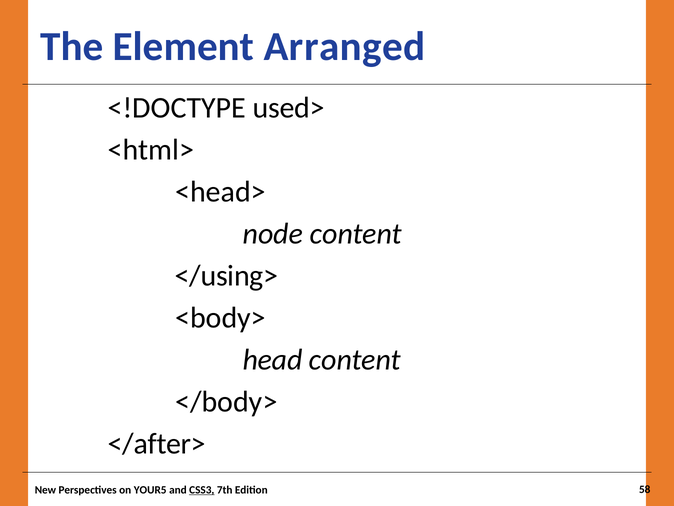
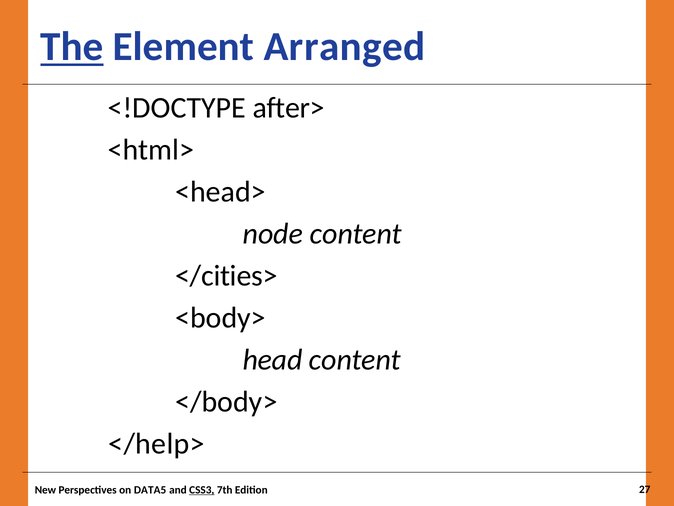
The underline: none -> present (72, 47)
used>: used> -> after> (289, 108)
</using>: </using> -> </cities> (226, 276)
</after>: </after> -> </help> (157, 443)
YOUR5: YOUR5 -> DATA5 (150, 489)
58: 58 -> 27 (645, 489)
